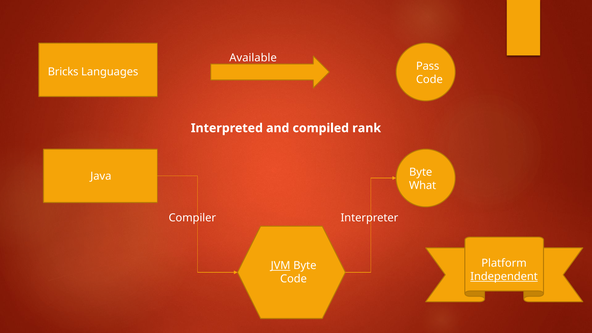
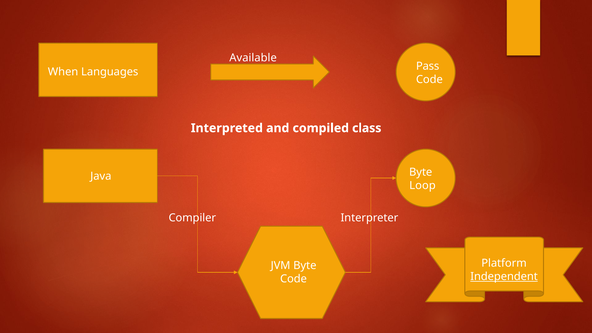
Bricks: Bricks -> When (63, 72)
rank: rank -> class (367, 128)
What: What -> Loop (422, 185)
JVM underline: present -> none (281, 266)
